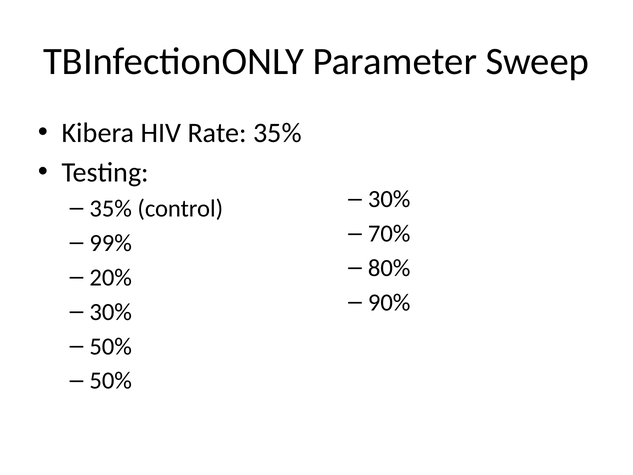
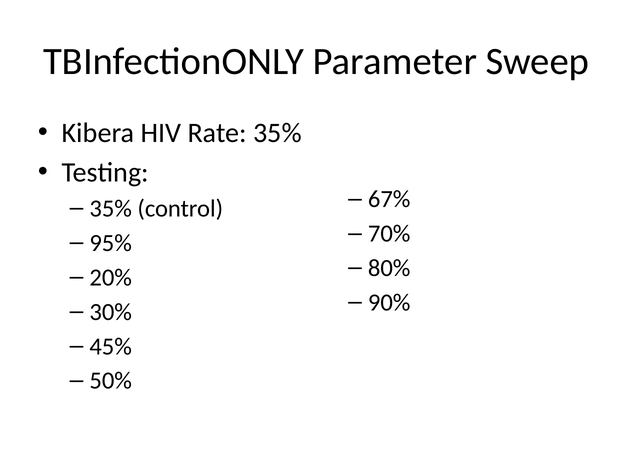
30%: 30% -> 67% (389, 199)
99%: 99% -> 95% (111, 243)
50%: 50% -> 45% (111, 346)
